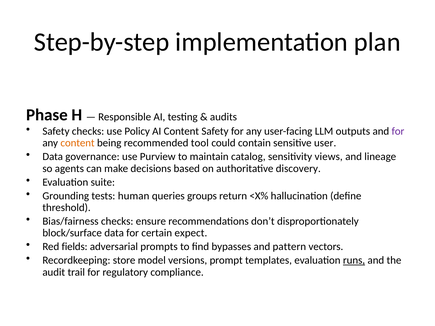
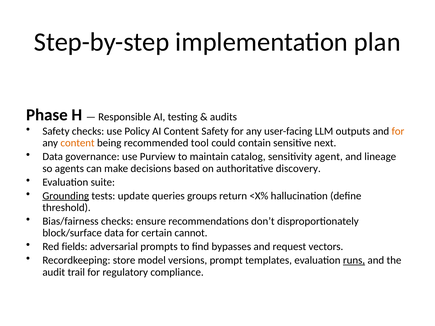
for colour: purple -> orange (398, 131)
user: user -> next (325, 143)
views: views -> agent (329, 157)
Grounding underline: none -> present (66, 196)
human: human -> update (134, 196)
expect: expect -> cannot (191, 233)
pattern: pattern -> request (289, 247)
